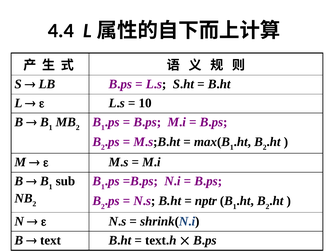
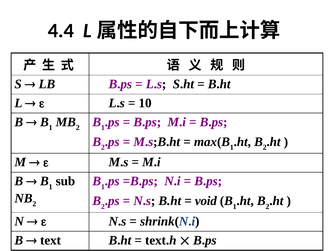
nptr: nptr -> void (206, 200)
